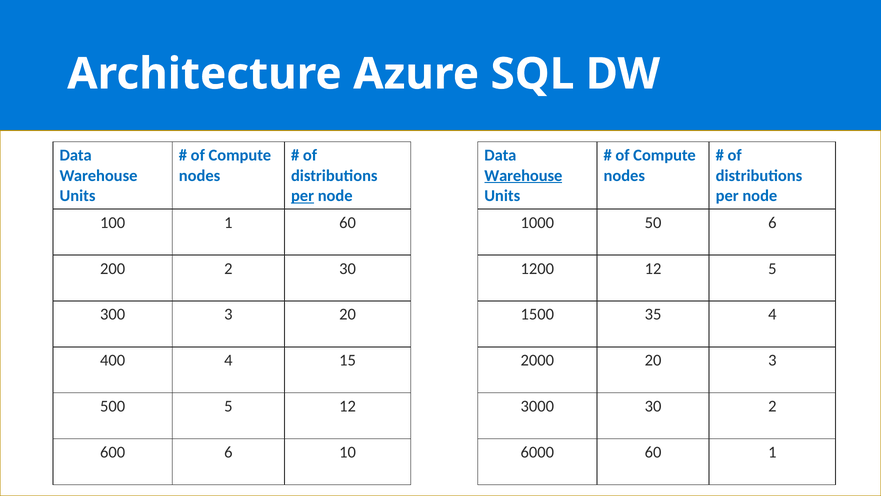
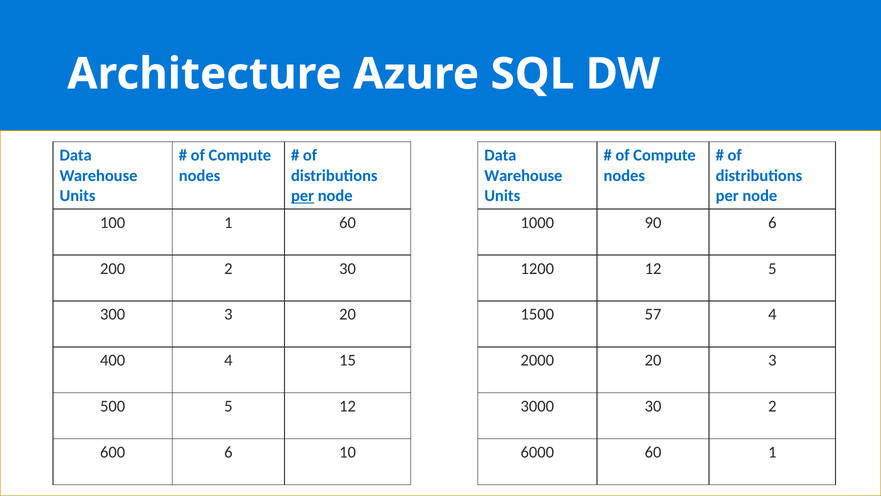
Warehouse underline: present -> none (523, 175)
50: 50 -> 90 (653, 222)
35: 35 -> 57 (653, 314)
